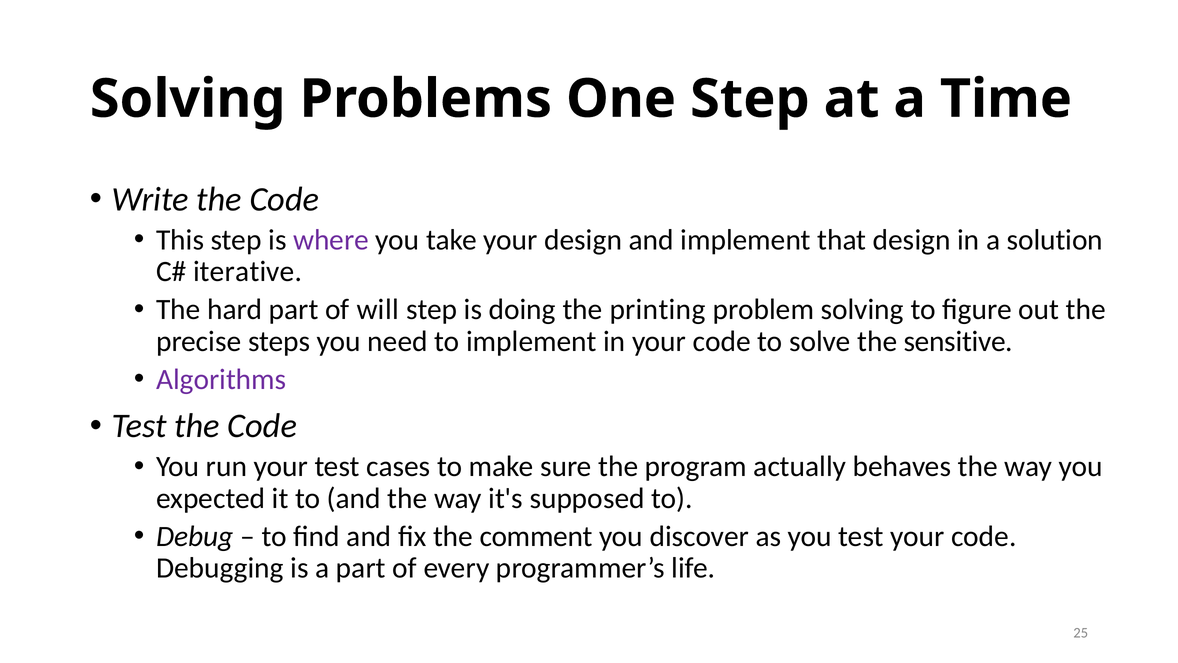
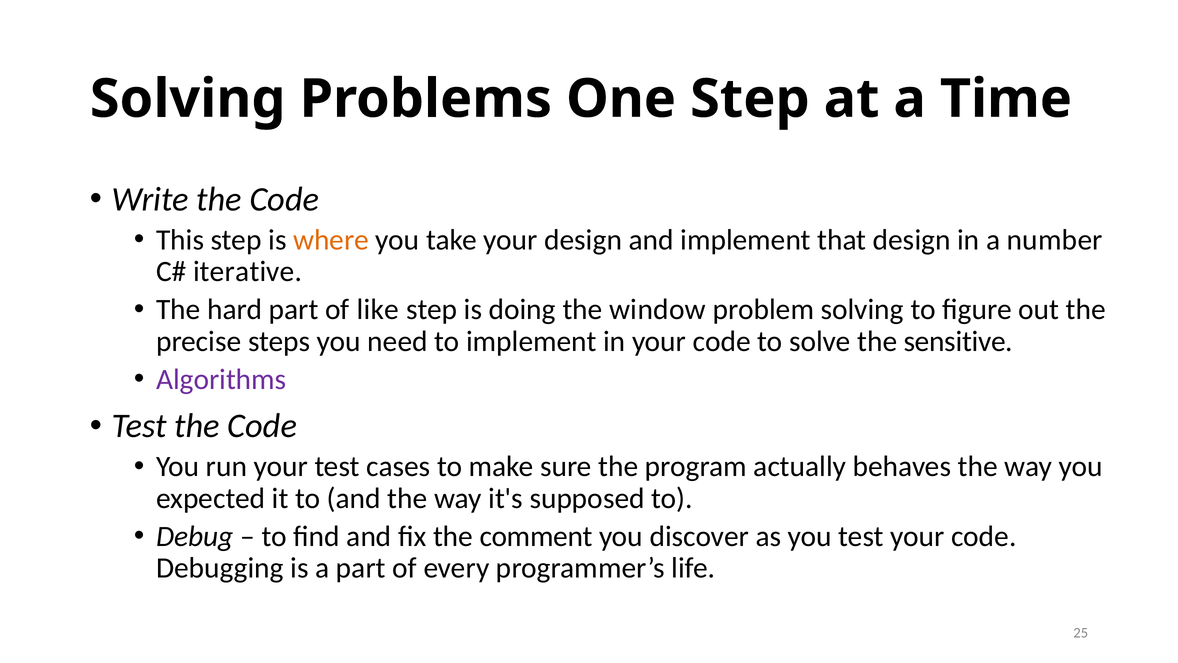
where colour: purple -> orange (331, 240)
solution: solution -> number (1055, 240)
will: will -> like (378, 309)
printing: printing -> window (658, 309)
